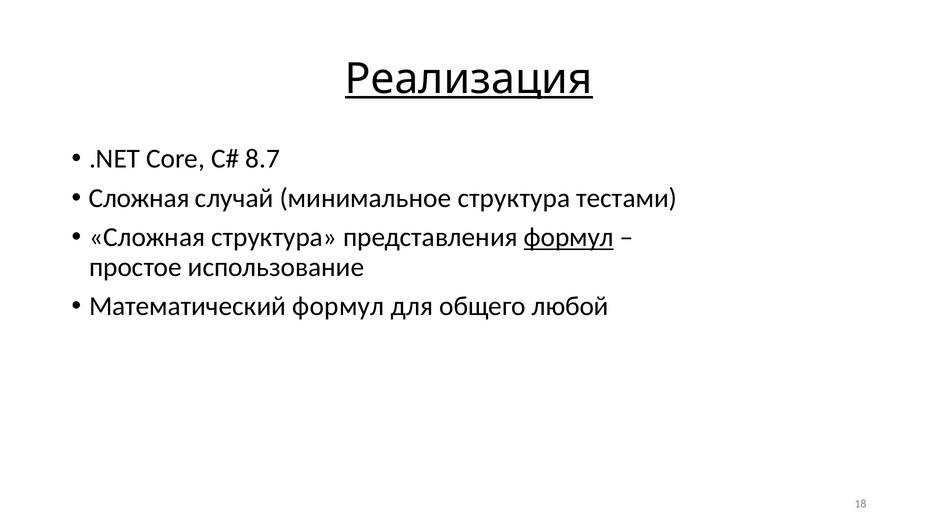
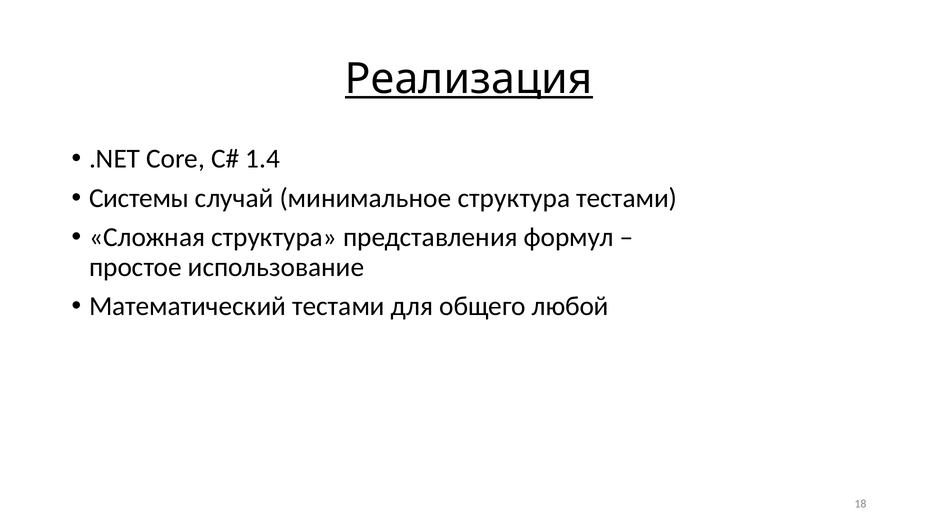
8.7: 8.7 -> 1.4 (263, 159)
Сложная: Сложная -> Системы (139, 198)
формул underline: present -> none (569, 237)
Математический формул: формул -> тестами (339, 306)
